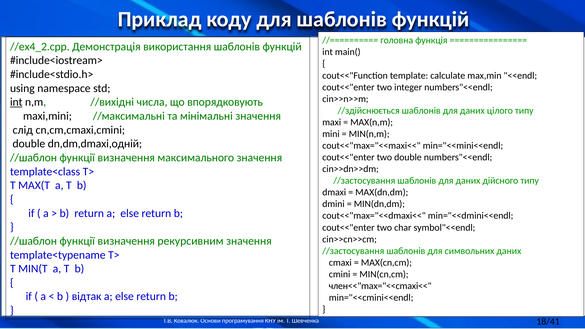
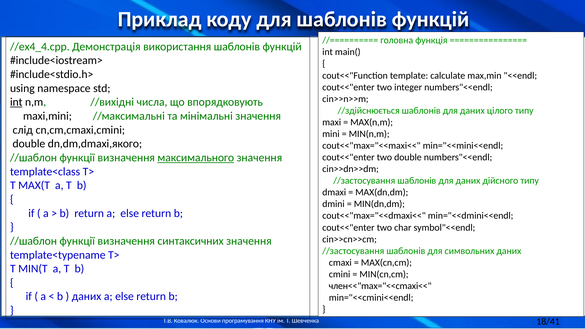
//ex4_2.cpp: //ex4_2.cpp -> //ex4_4.cpp (40, 47)
dn,dm,dmaxi,одній: dn,dm,dmaxi,одній -> dn,dm,dmaxi,якого (95, 144)
максимального underline: none -> present (196, 158)
рекурсивним: рекурсивним -> синтаксичних (191, 241)
відтак: відтак -> даних (87, 297)
